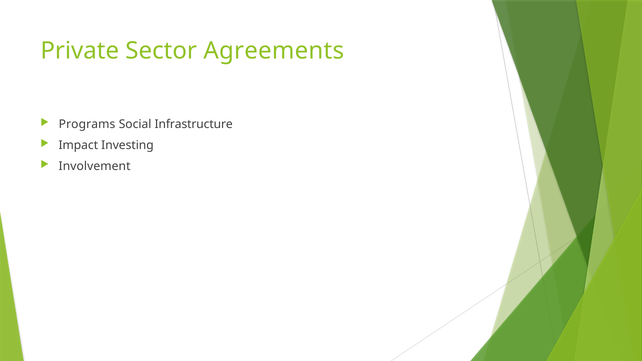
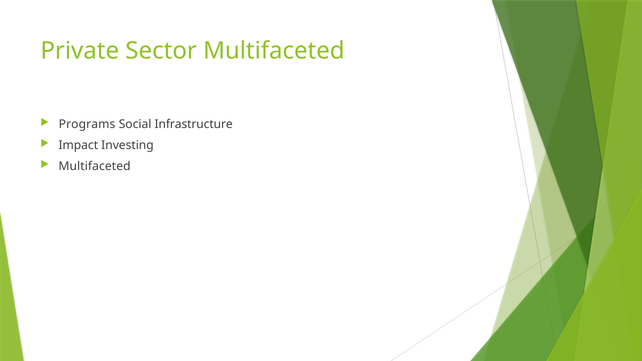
Sector Agreements: Agreements -> Multifaceted (274, 51)
Involvement: Involvement -> Multifaceted (95, 167)
